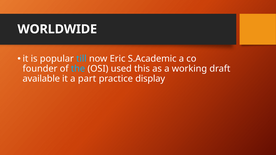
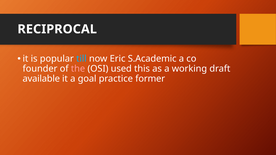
WORLDWIDE: WORLDWIDE -> RECIPROCAL (57, 29)
the colour: light blue -> pink (78, 69)
part: part -> goal (87, 79)
display: display -> former (150, 79)
